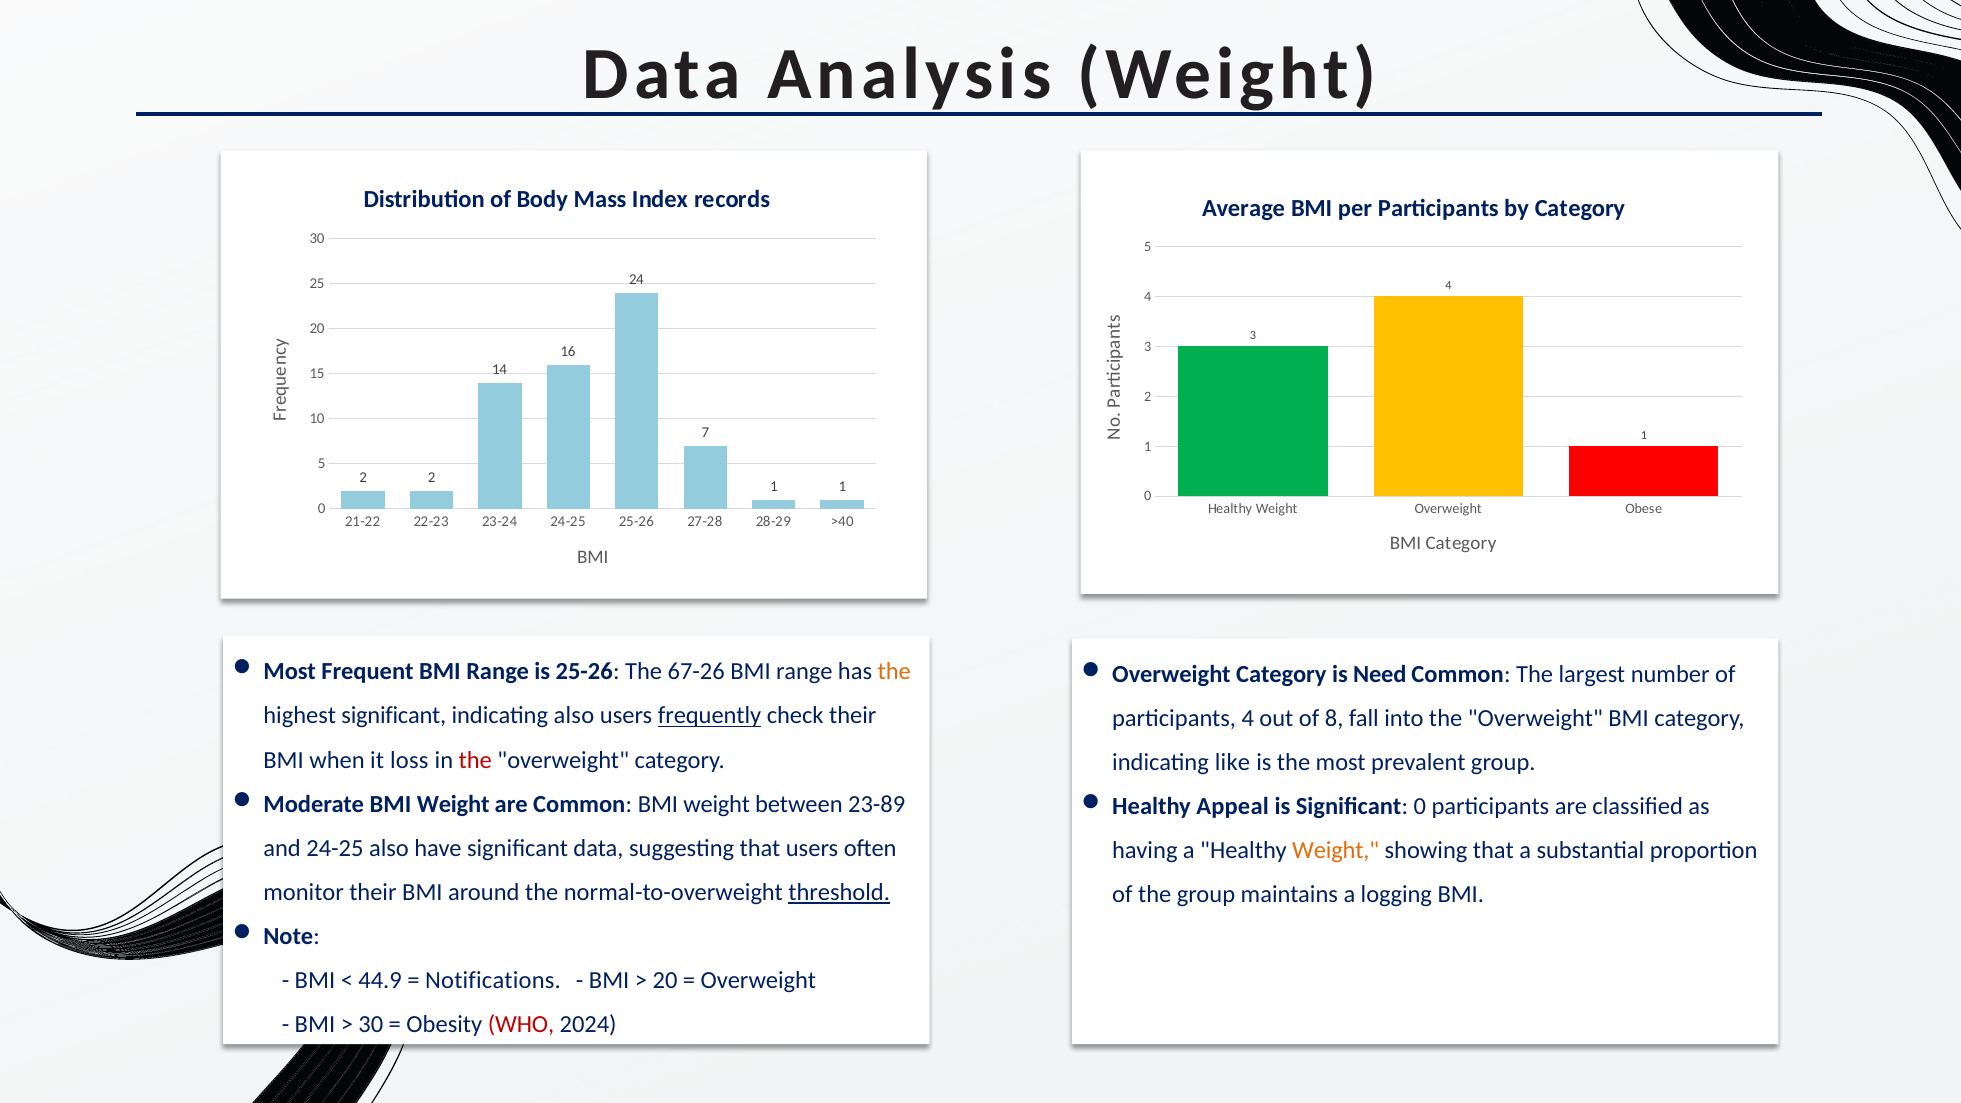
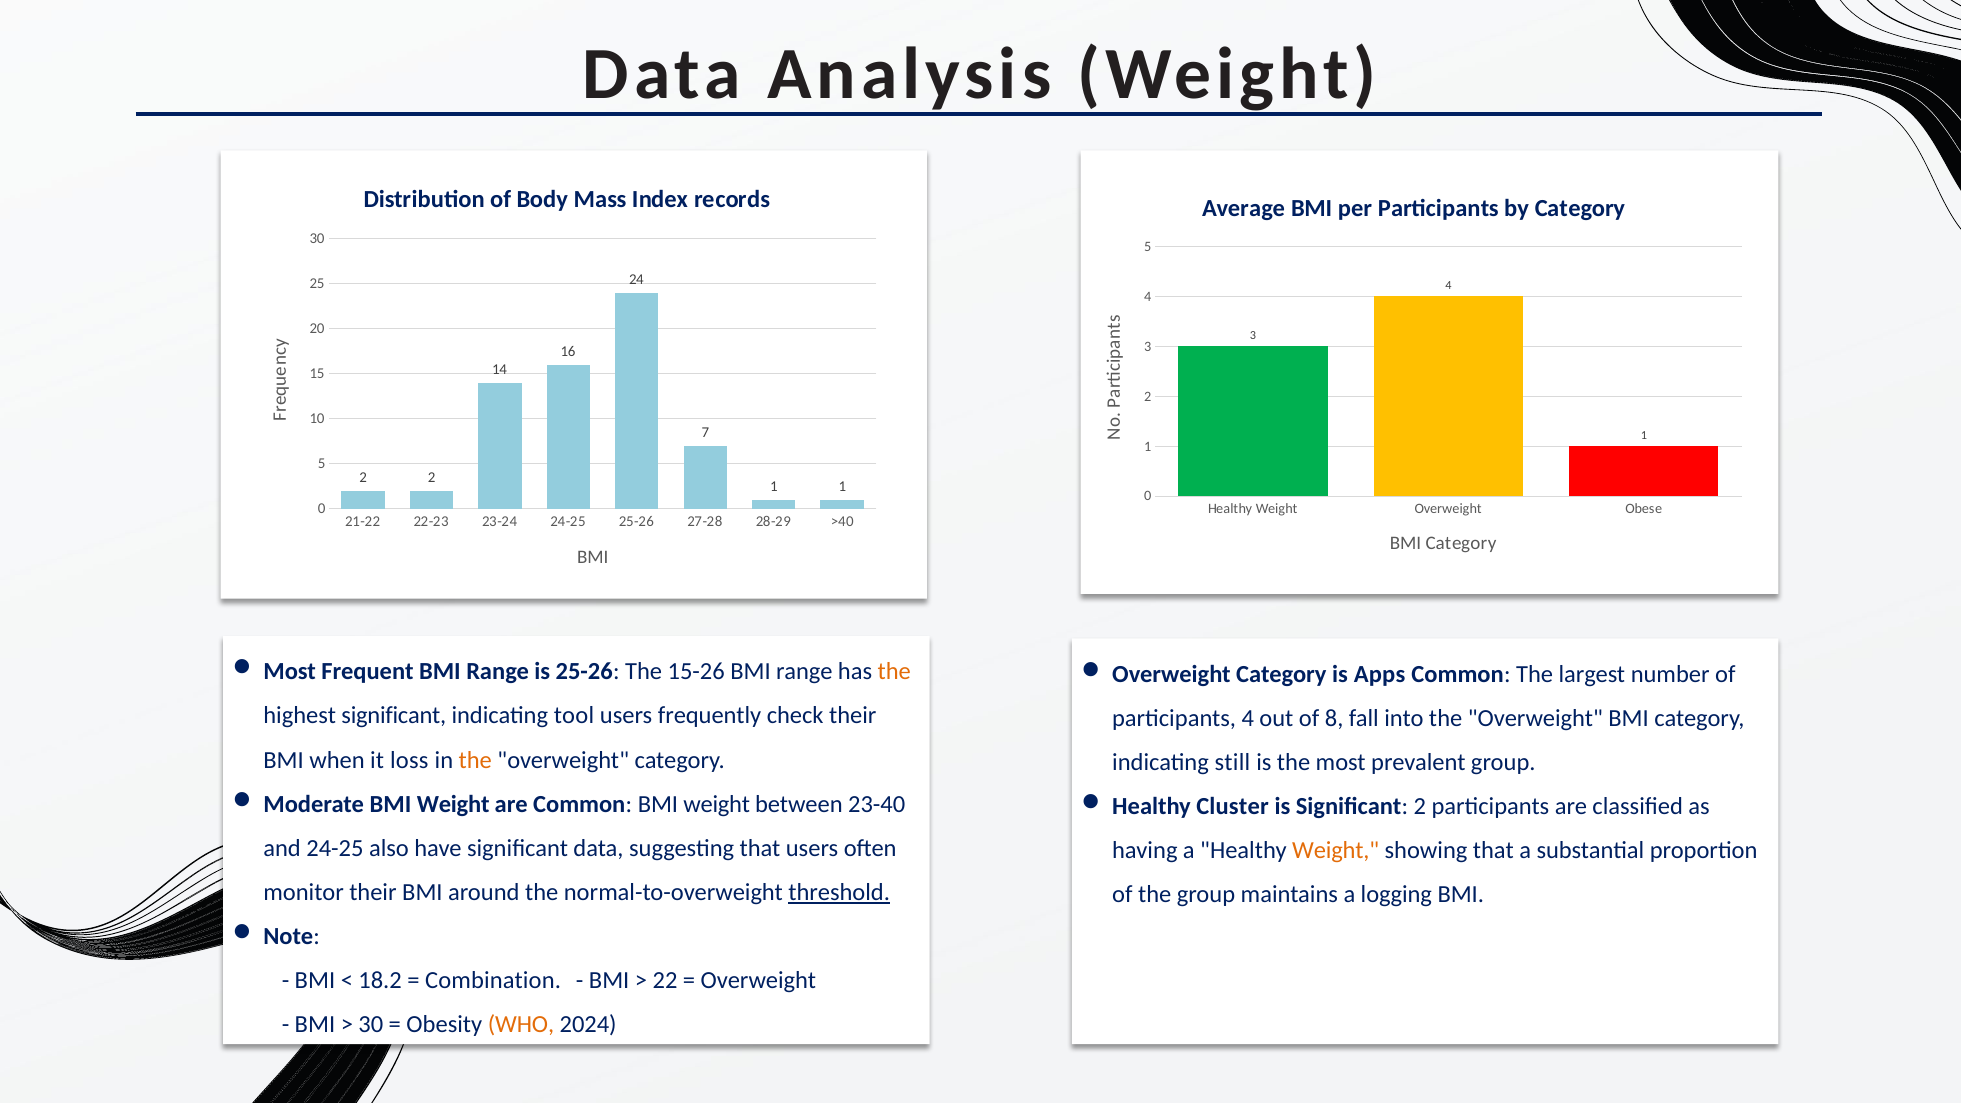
67-26: 67-26 -> 15-26 (696, 672)
Need: Need -> Apps (1380, 674)
indicating also: also -> tool (574, 716)
frequently underline: present -> none (710, 716)
the colour: red -> orange (475, 760)
like: like -> still (1232, 763)
23-89: 23-89 -> 23-40 (877, 804)
Appeal: Appeal -> Cluster (1233, 807)
Significant 0: 0 -> 2 (1420, 807)
44.9: 44.9 -> 18.2 (380, 981)
Notifications: Notifications -> Combination (493, 981)
20: 20 -> 22 (665, 981)
WHO colour: red -> orange (521, 1025)
